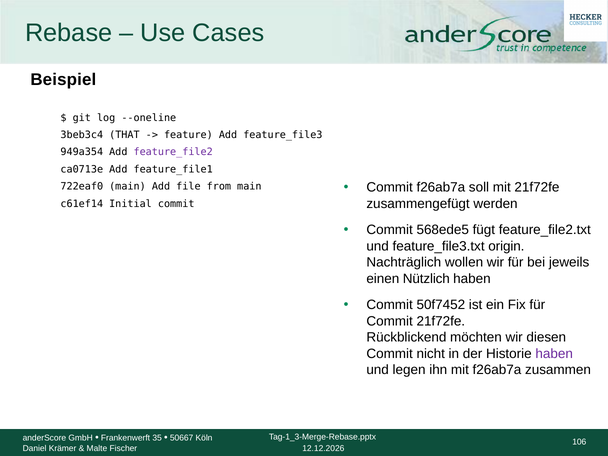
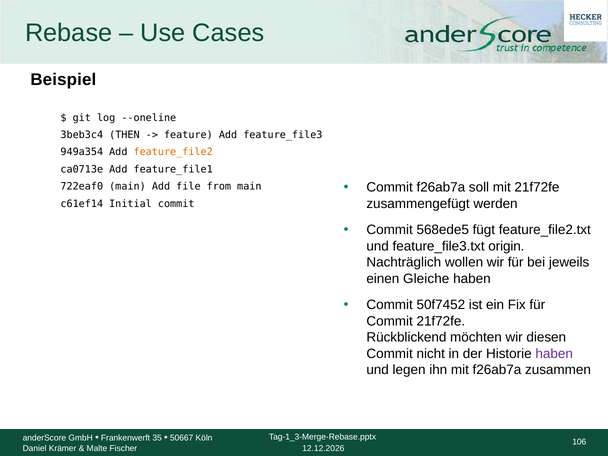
THAT: THAT -> THEN (124, 135)
feature_file2 colour: purple -> orange (173, 152)
Nützlich: Nützlich -> Gleiche (426, 279)
